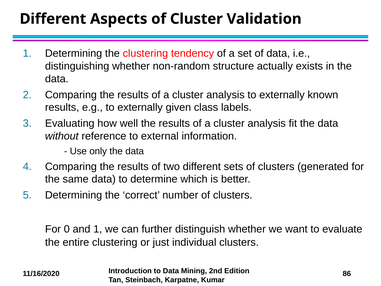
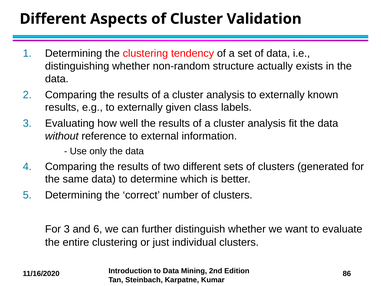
For 0: 0 -> 3 (67, 229)
and 1: 1 -> 6 (98, 229)
